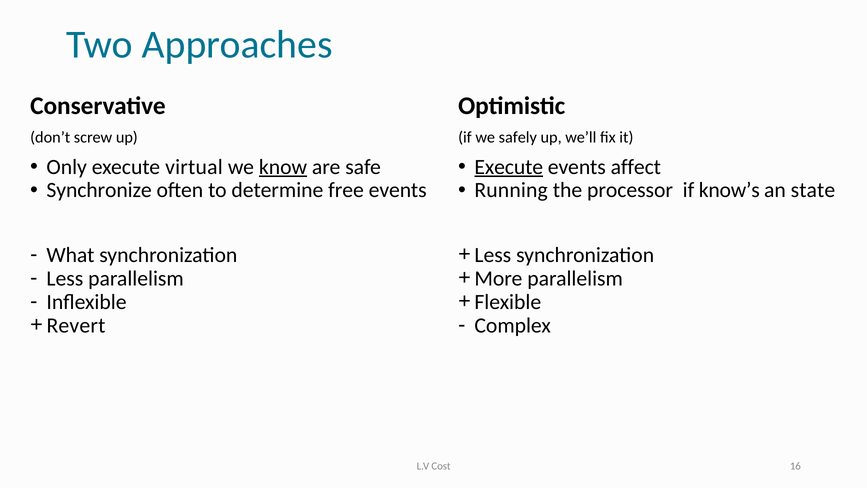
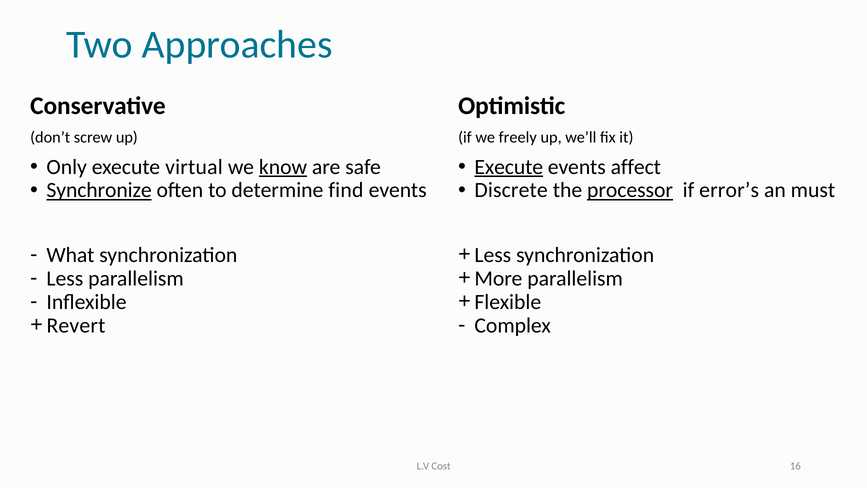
safely: safely -> freely (518, 137)
Synchronize underline: none -> present (99, 190)
free: free -> find (346, 190)
Running: Running -> Discrete (511, 190)
processor underline: none -> present (630, 190)
know’s: know’s -> error’s (729, 190)
state: state -> must (813, 190)
